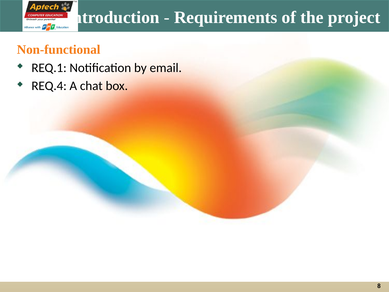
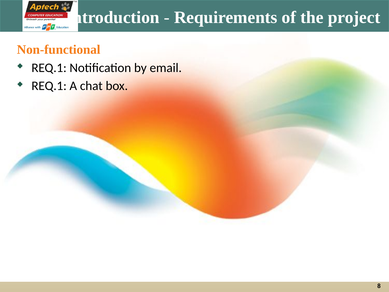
REQ.4: REQ.4 -> REQ.1 (49, 86)
